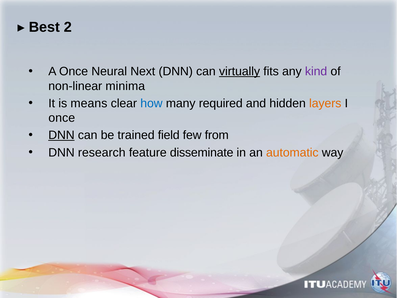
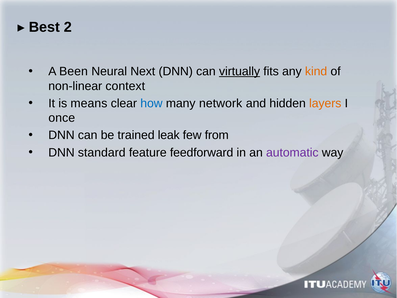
A Once: Once -> Been (73, 71)
kind colour: purple -> orange (316, 71)
minima: minima -> context (125, 86)
required: required -> network (221, 103)
DNN underline: present -> none (61, 135)
field: field -> leak (169, 135)
research: research -> standard (102, 152)
disseminate: disseminate -> feedforward (202, 152)
automatic colour: orange -> purple (292, 152)
